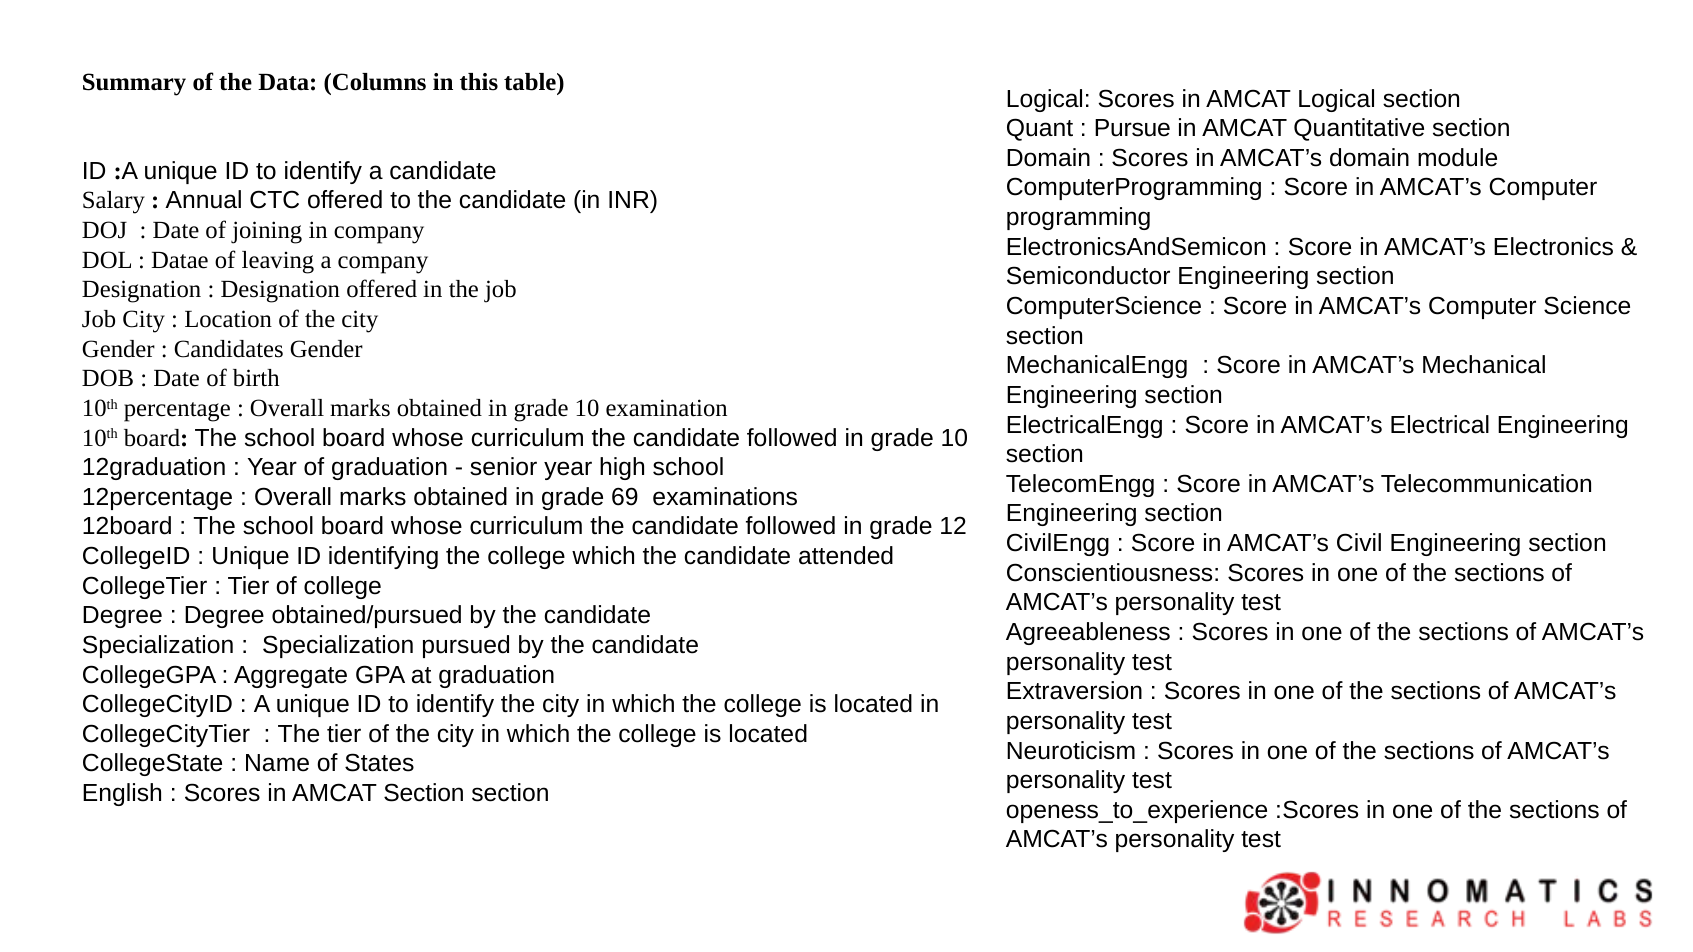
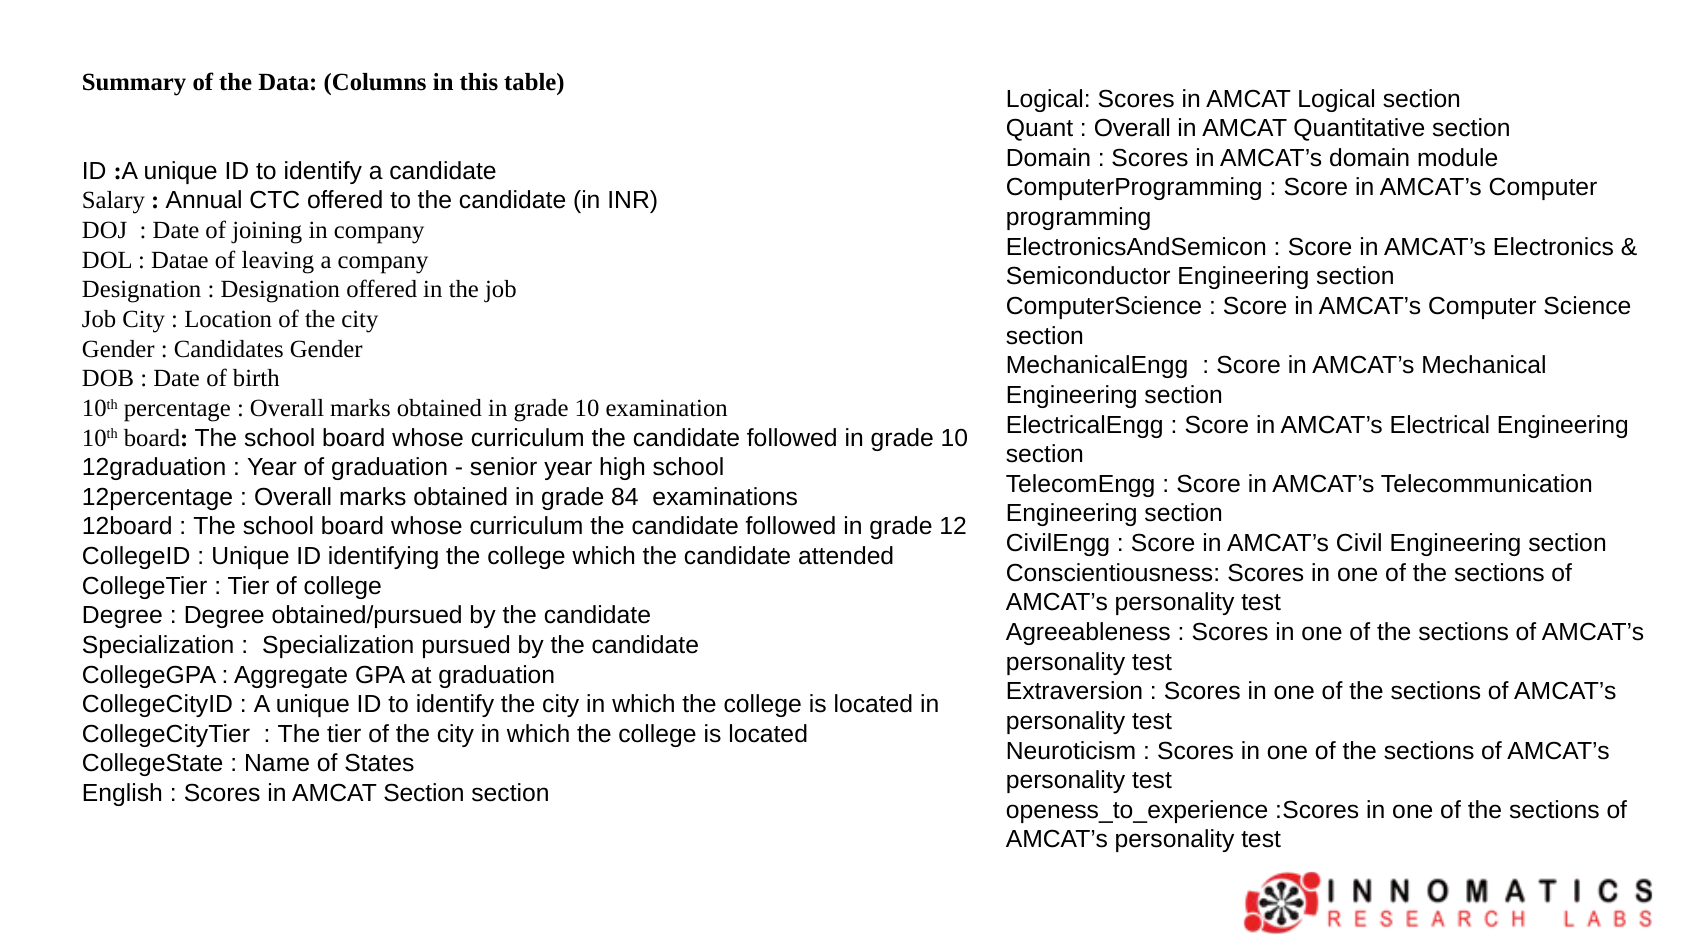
Pursue: Pursue -> Overall (1132, 129)
69: 69 -> 84 (625, 497)
